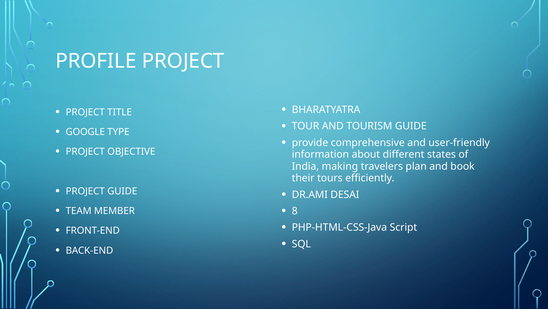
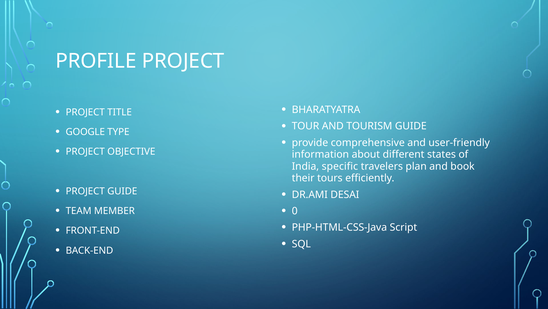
making: making -> specific (340, 166)
8: 8 -> 0 (295, 211)
